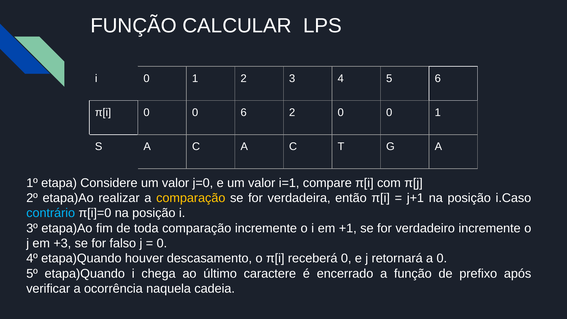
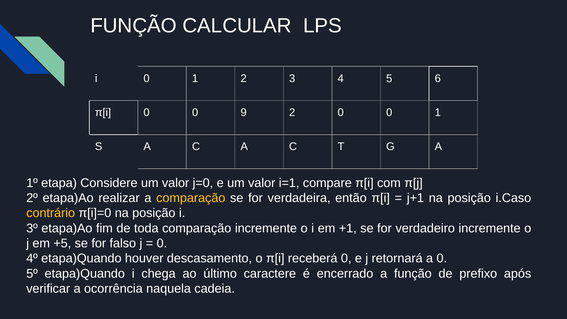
0 6: 6 -> 9 (244, 113)
contrário colour: light blue -> yellow (51, 213)
+3: +3 -> +5 (62, 243)
